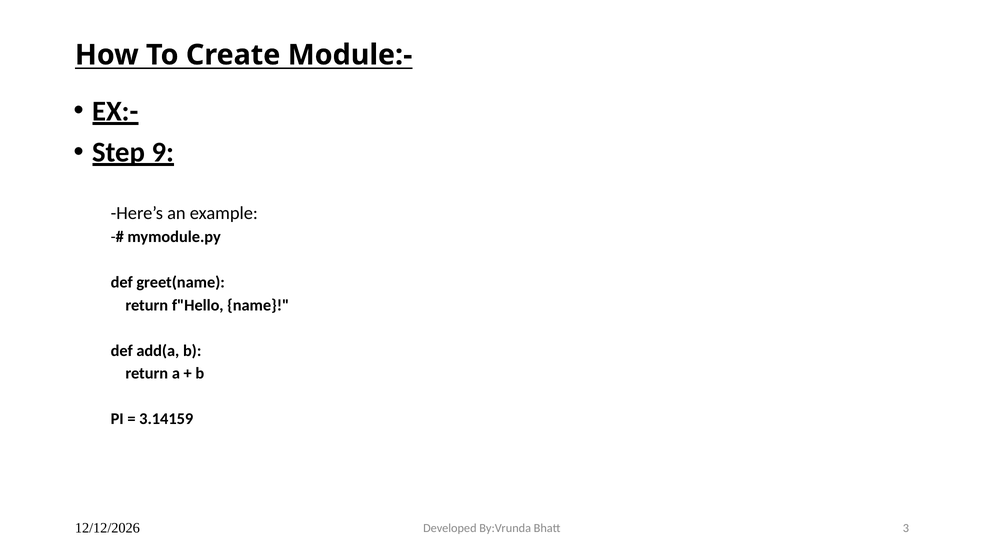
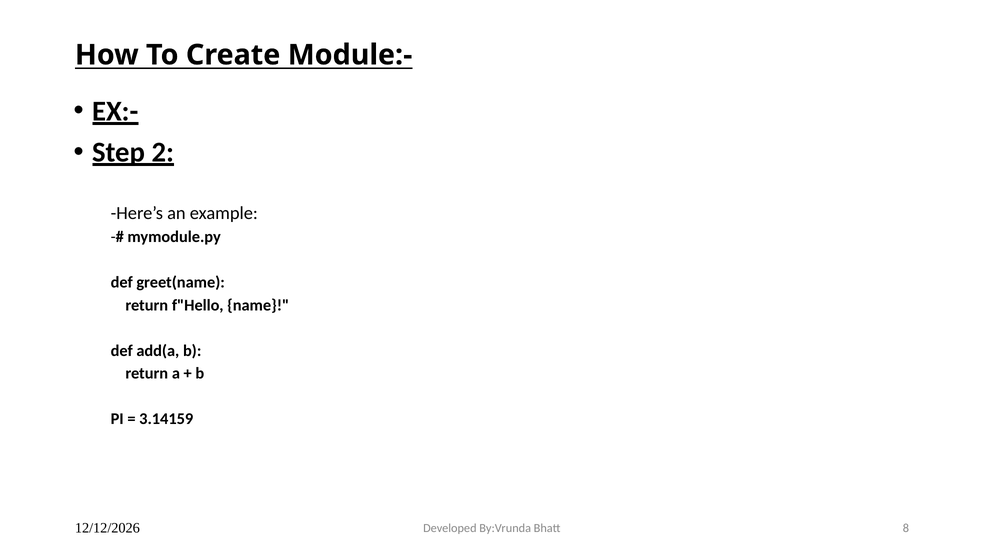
9: 9 -> 2 (163, 152)
3: 3 -> 8 (906, 528)
